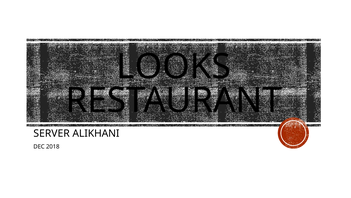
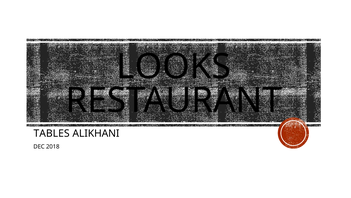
SERVER: SERVER -> TABLES (52, 133)
